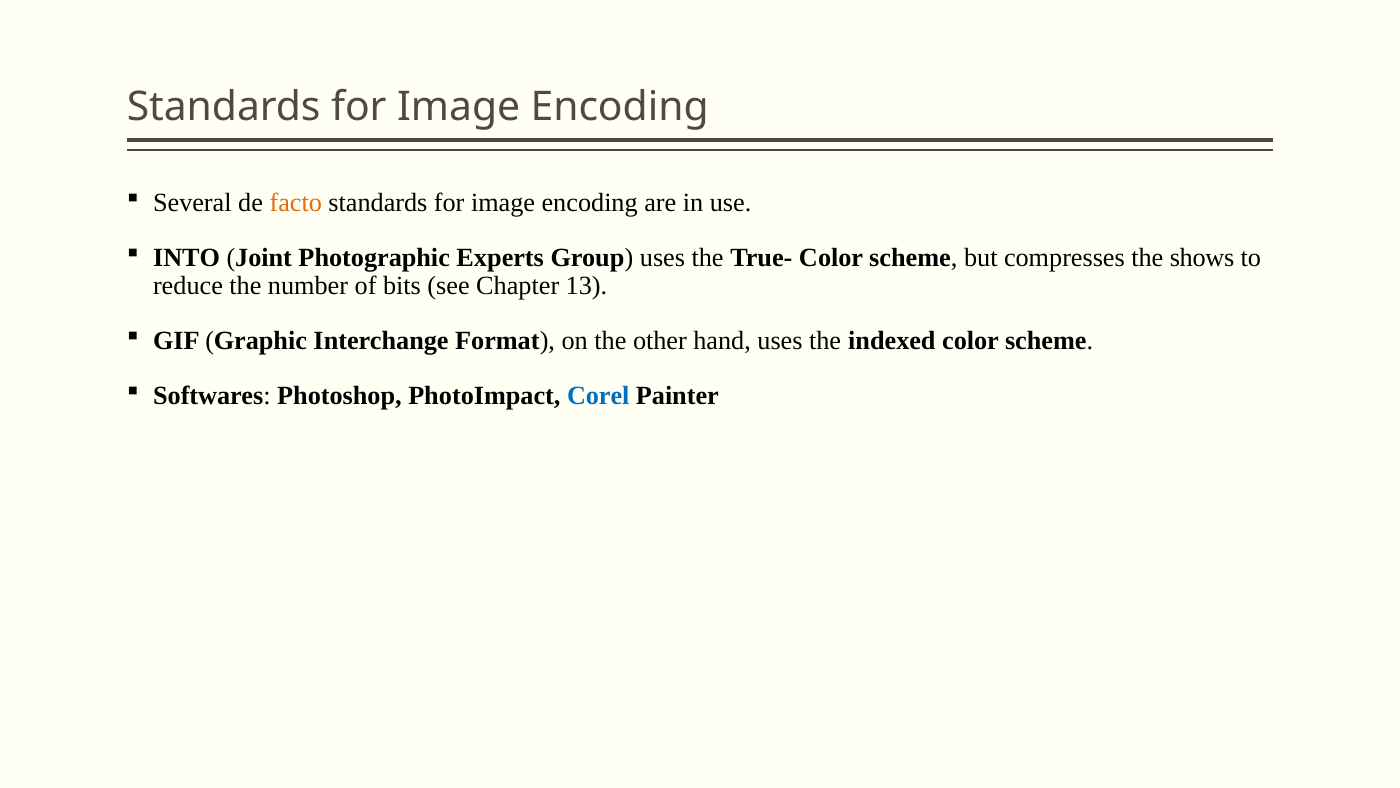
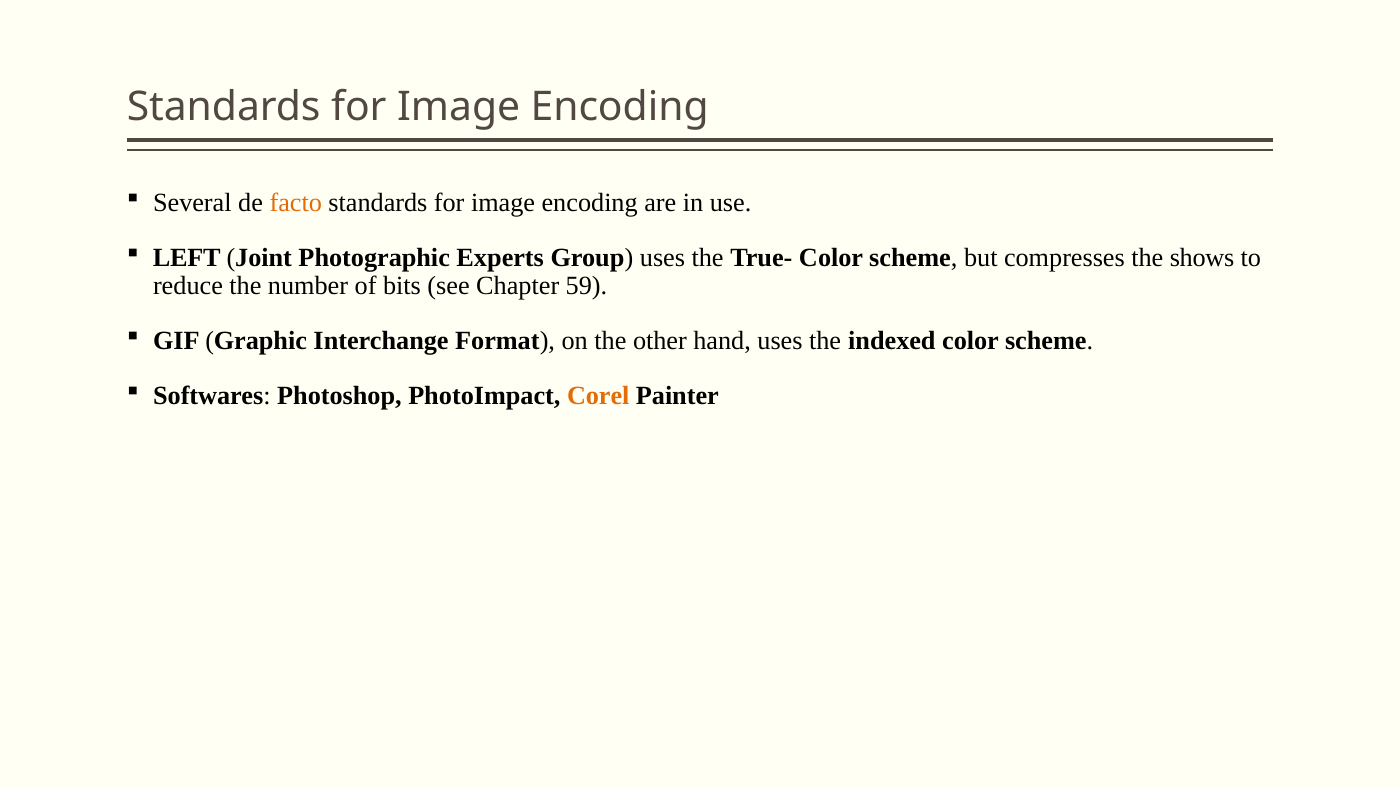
INTO: INTO -> LEFT (187, 258)
13: 13 -> 59 (587, 286)
Corel colour: blue -> orange (598, 395)
